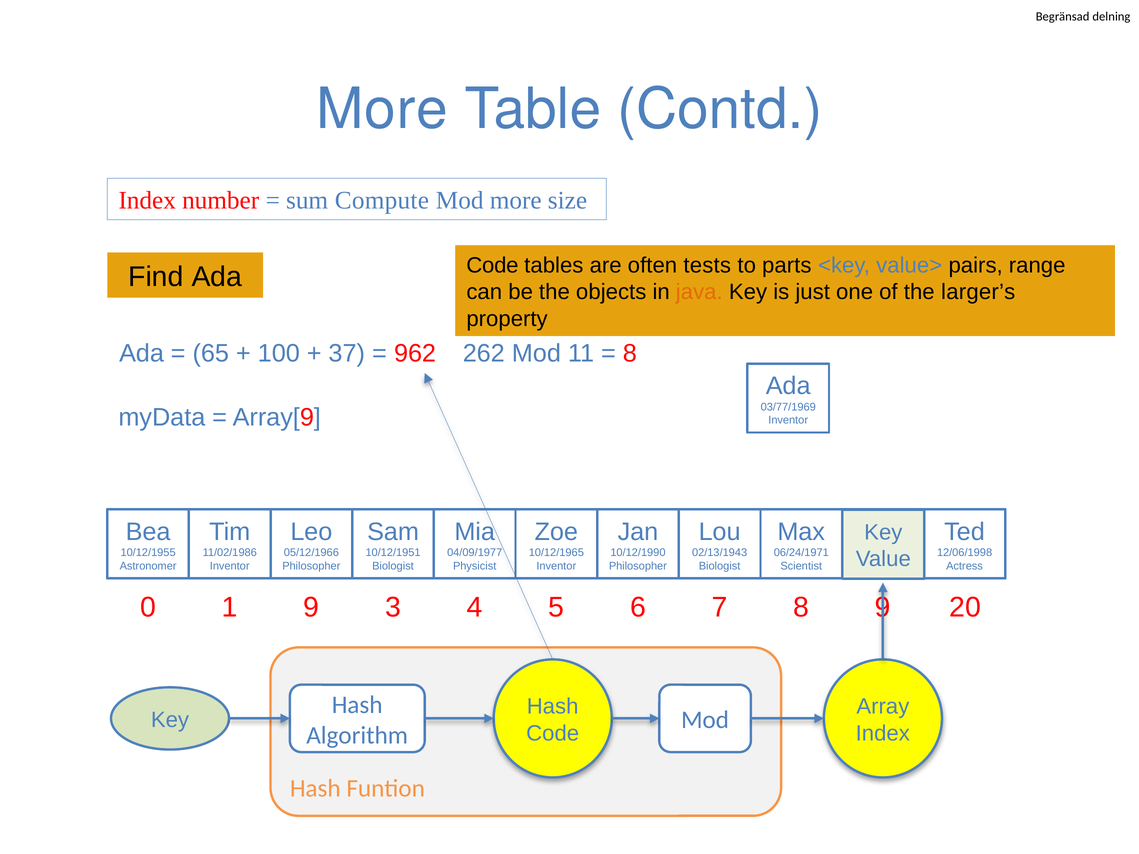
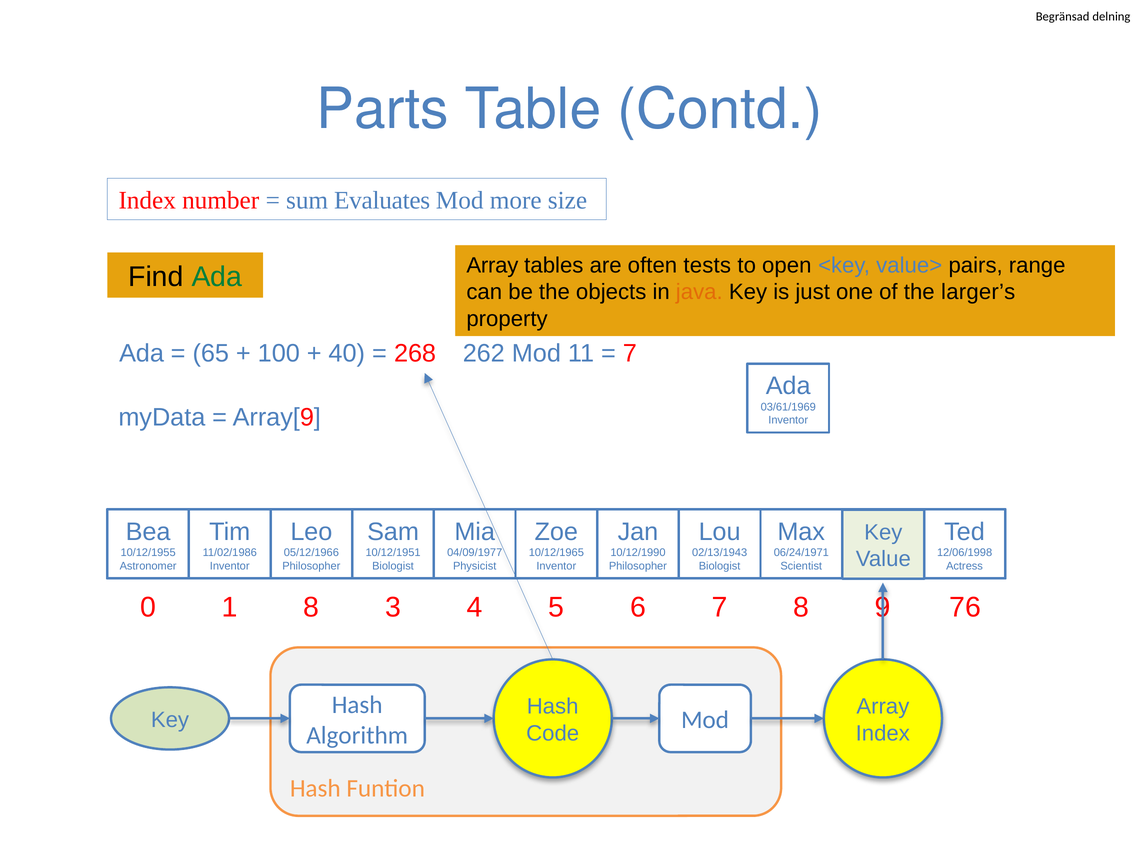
More: More -> Parts (382, 109)
Compute: Compute -> Evaluates (382, 201)
Code: Code -> Array (492, 266)
parts: parts -> open (787, 266)
Ada colour: black -> green (217, 277)
37: 37 -> 40 (347, 354)
962: 962 -> 268 (415, 354)
8: 8 -> 7 (630, 354)
03/77/1969: 03/77/1969 -> 03/61/1969 (788, 407)
1 9: 9 -> 8 (311, 607)
20: 20 -> 76 (965, 607)
